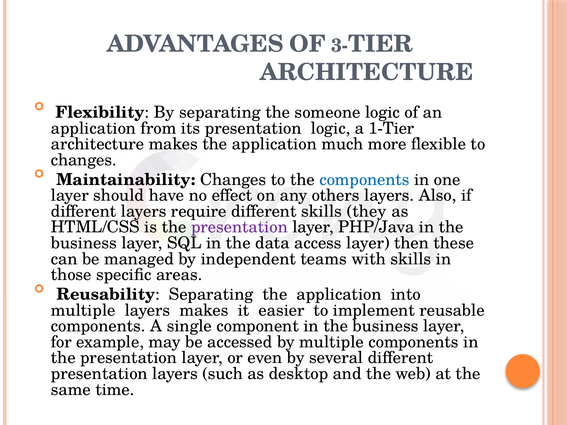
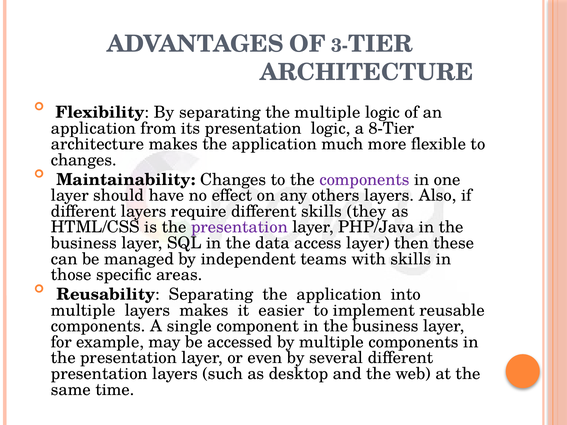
the someone: someone -> multiple (327, 112)
1-Tier: 1-Tier -> 8-Tier (391, 128)
components colour: blue -> purple (365, 180)
